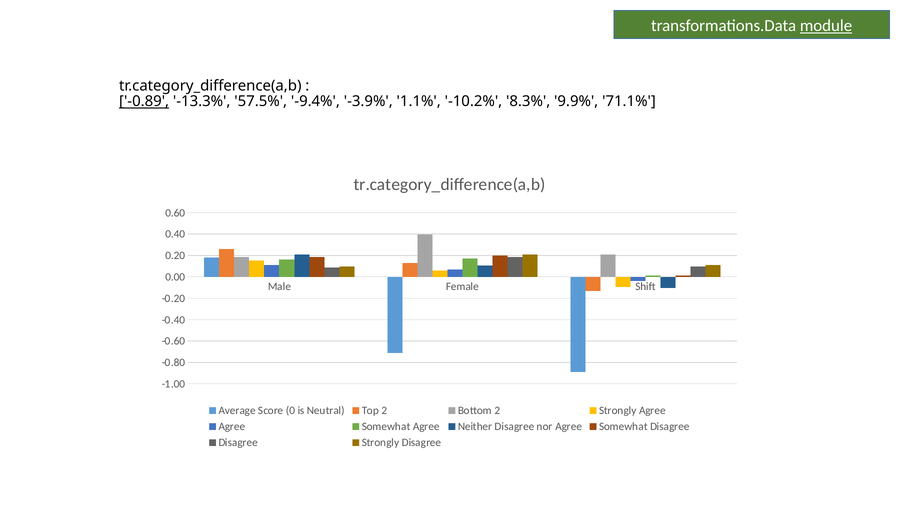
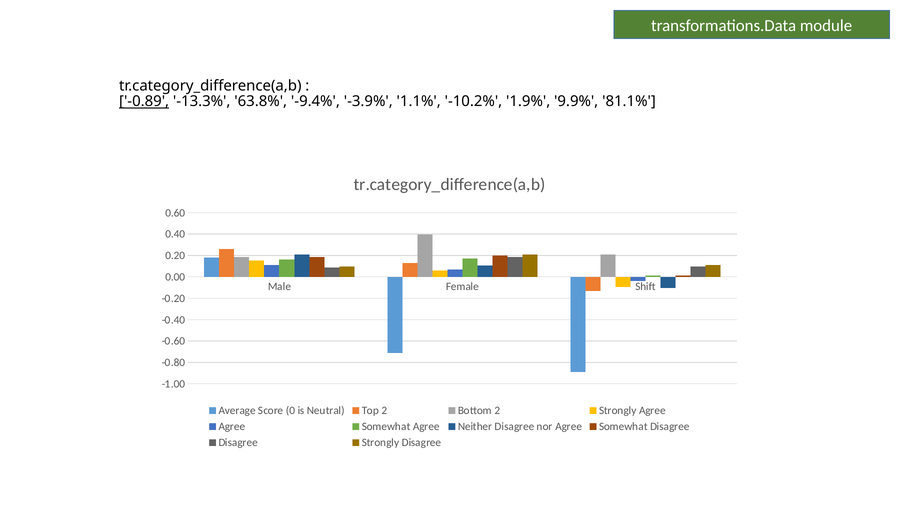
module underline: present -> none (826, 26)
57.5%: 57.5% -> 63.8% (261, 102)
8.3%: 8.3% -> 1.9% (528, 102)
71.1%: 71.1% -> 81.1% (629, 102)
